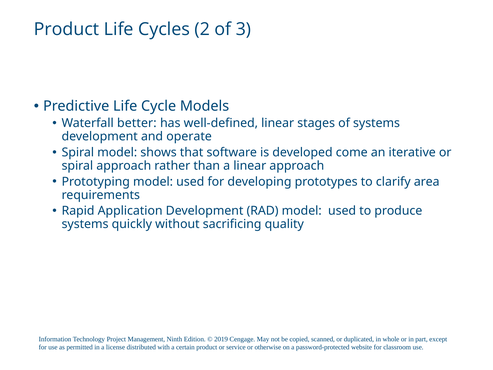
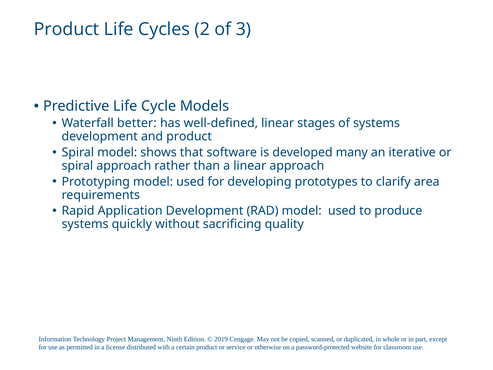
and operate: operate -> product (189, 136)
come: come -> many (352, 152)
